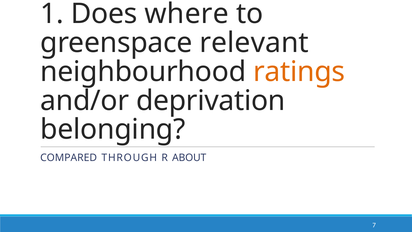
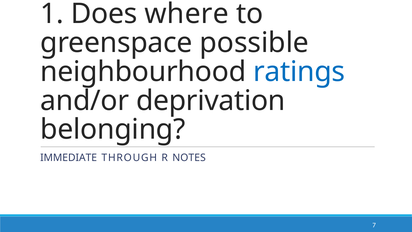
relevant: relevant -> possible (254, 43)
ratings colour: orange -> blue (299, 72)
COMPARED: COMPARED -> IMMEDIATE (69, 158)
ABOUT: ABOUT -> NOTES (189, 158)
